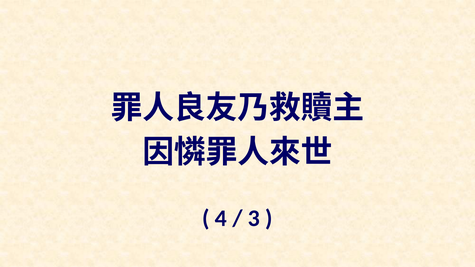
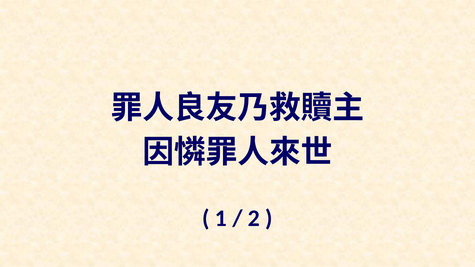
4: 4 -> 1 (221, 219)
3: 3 -> 2 (254, 219)
